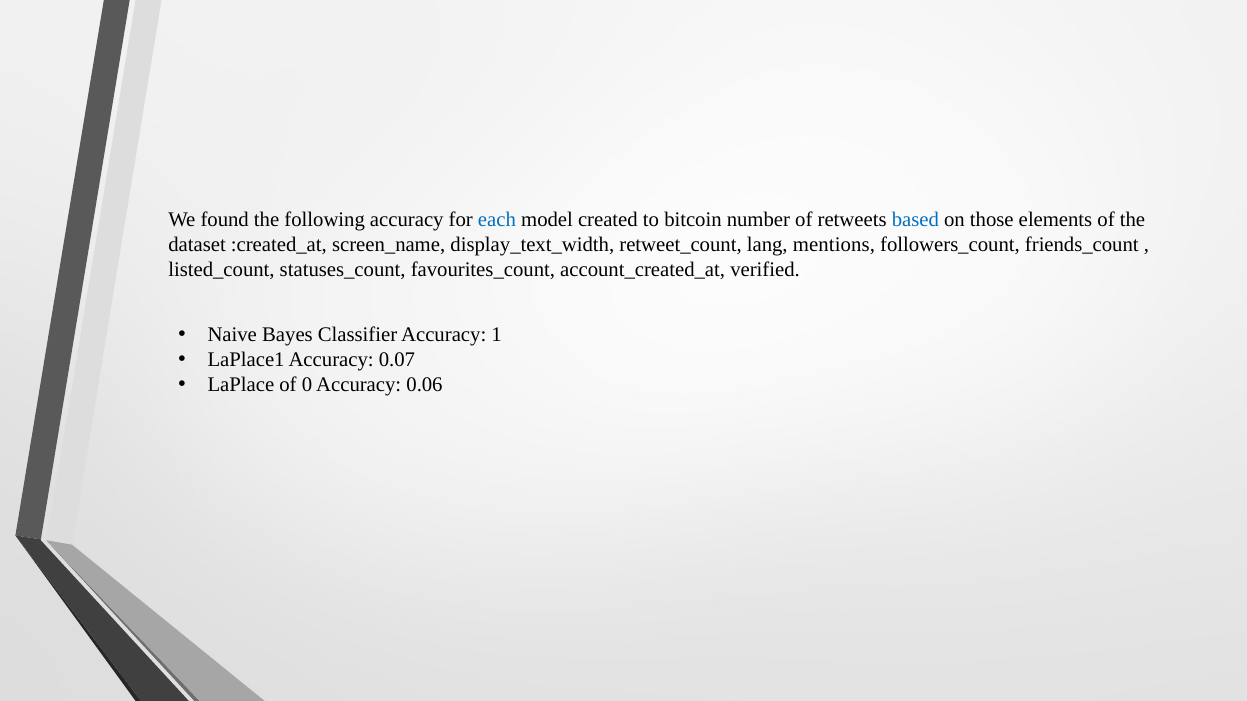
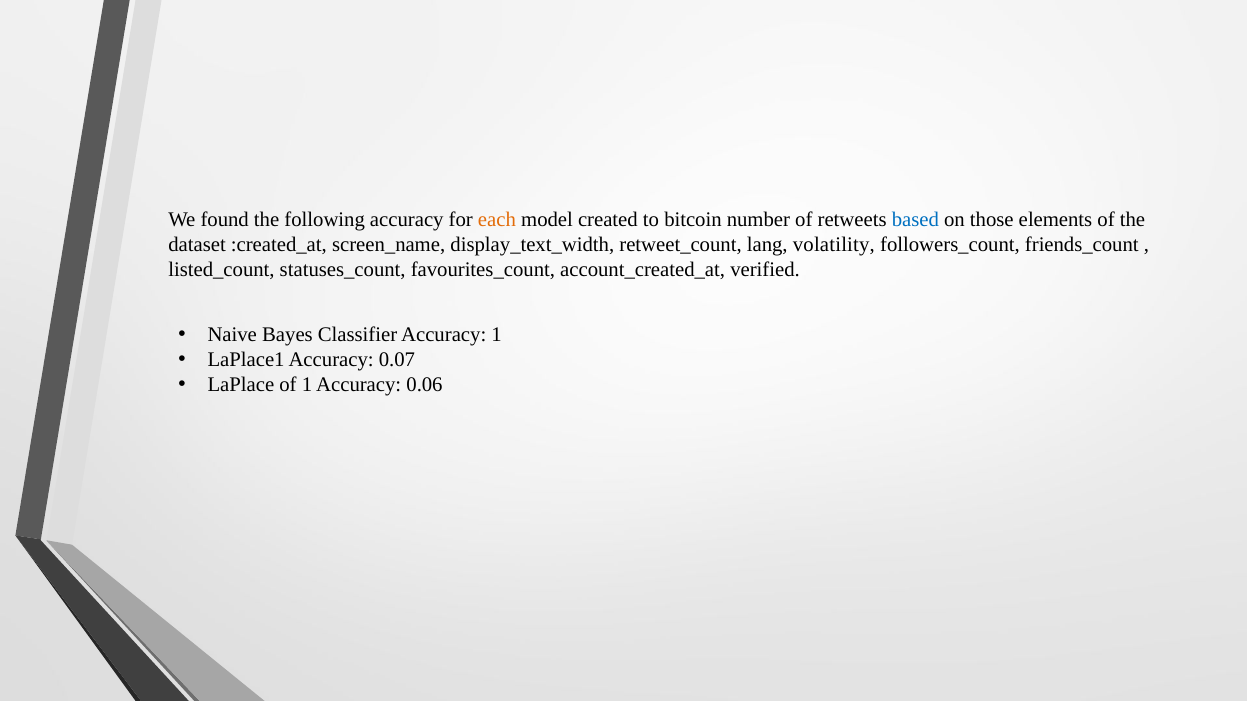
each colour: blue -> orange (497, 220)
mentions: mentions -> volatility (834, 245)
of 0: 0 -> 1 (307, 385)
